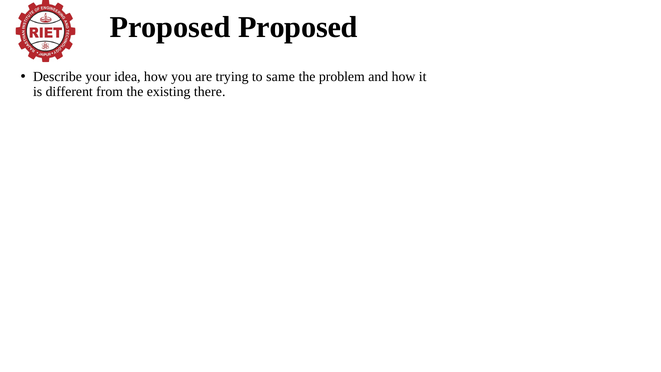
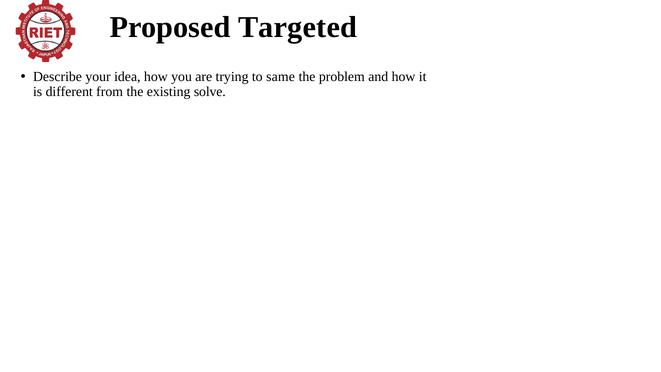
Proposed Proposed: Proposed -> Targeted (298, 27)
there: there -> solve (210, 92)
